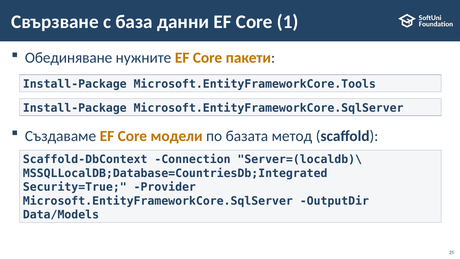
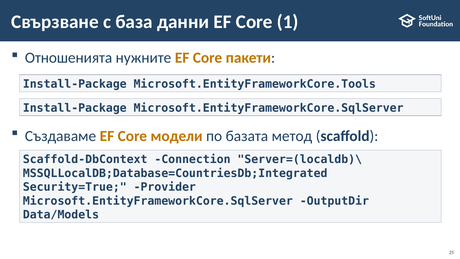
Обединяване: Обединяване -> Отношенията (69, 58)
